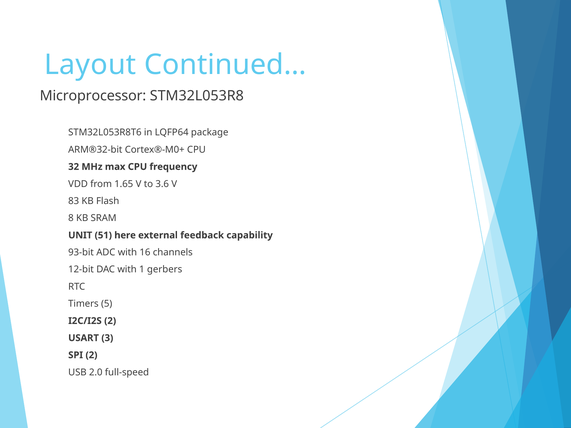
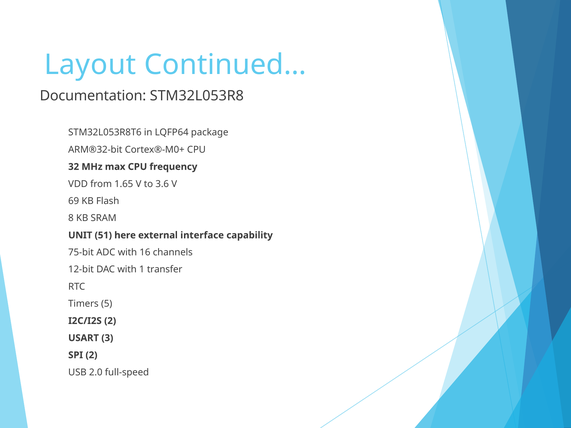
Microprocessor: Microprocessor -> Documentation (93, 96)
83: 83 -> 69 (74, 201)
feedback: feedback -> interface (202, 235)
93-bit: 93-bit -> 75-bit (81, 253)
gerbers: gerbers -> transfer (165, 270)
